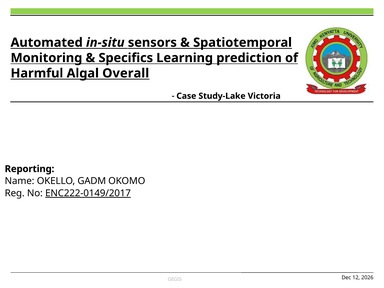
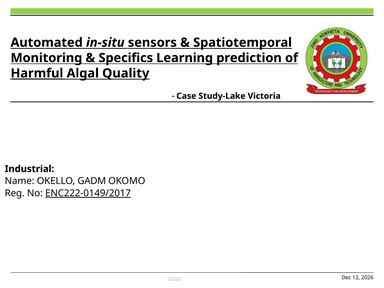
Harmful underline: none -> present (37, 73)
Overall: Overall -> Quality (126, 73)
Reporting: Reporting -> Industrial (29, 169)
